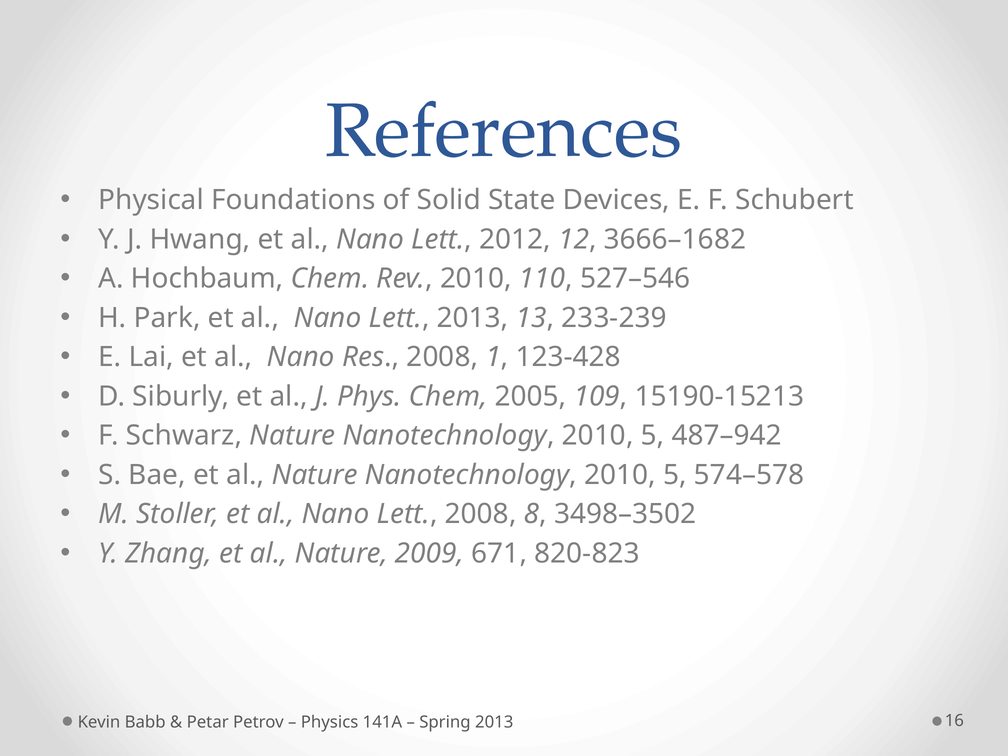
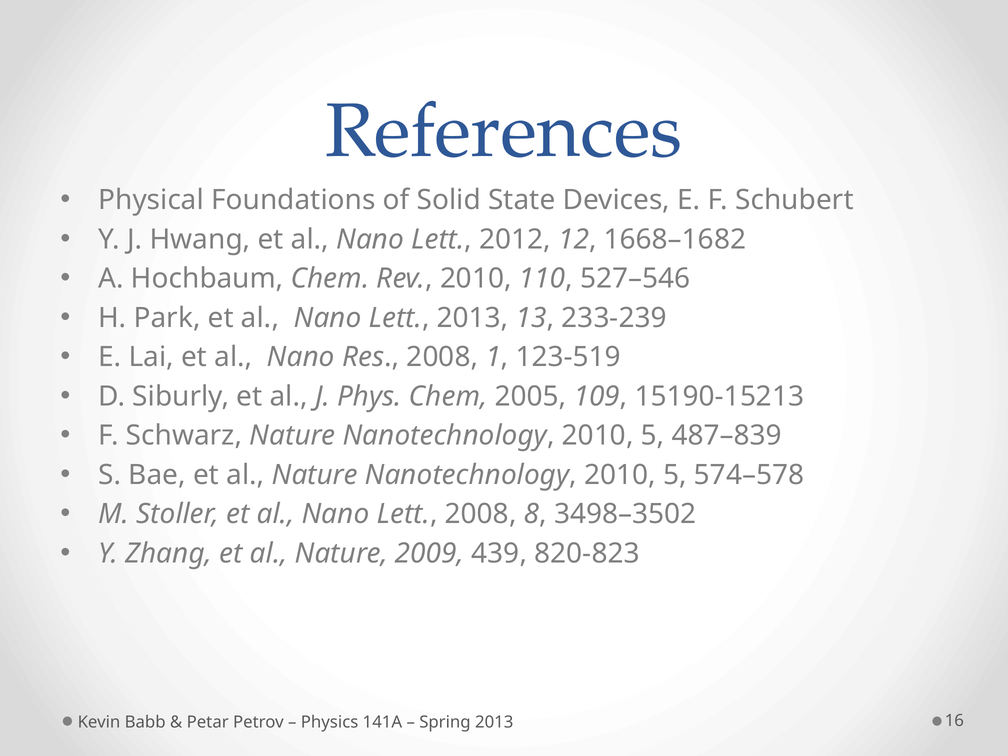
3666–1682: 3666–1682 -> 1668–1682 (675, 240)
123-428: 123-428 -> 123-519 (568, 357)
487–942: 487–942 -> 487–839 (727, 436)
671: 671 -> 439 (499, 553)
